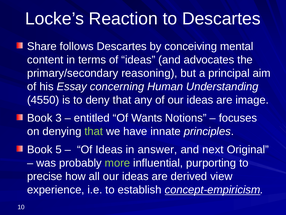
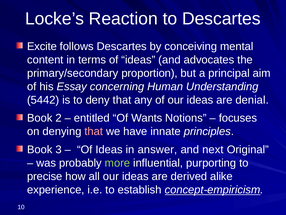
Share: Share -> Excite (42, 46)
reasoning: reasoning -> proportion (150, 73)
4550: 4550 -> 5442 (43, 100)
image: image -> denial (252, 100)
3: 3 -> 2 (59, 118)
that colour: light green -> pink (94, 131)
5: 5 -> 3 (59, 149)
view: view -> alike (221, 176)
